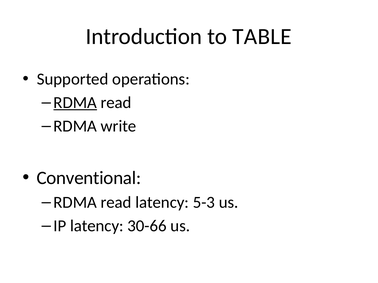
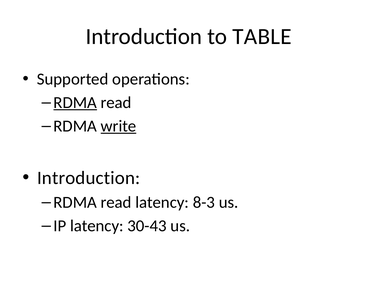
write underline: none -> present (118, 126)
Conventional: Conventional -> Introduction (89, 178)
5-3: 5-3 -> 8-3 (204, 203)
30-66: 30-66 -> 30-43 (147, 226)
